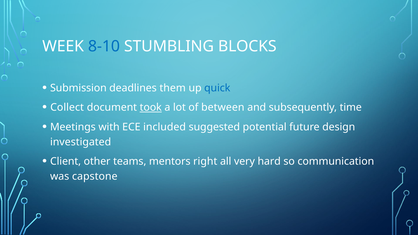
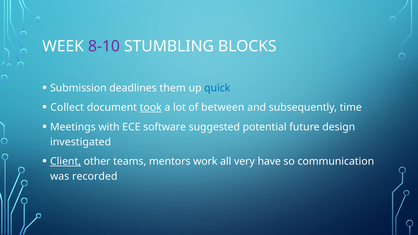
8-10 colour: blue -> purple (104, 46)
included: included -> software (165, 127)
Client underline: none -> present (66, 161)
right: right -> work (205, 161)
hard: hard -> have (269, 161)
capstone: capstone -> recorded (95, 177)
